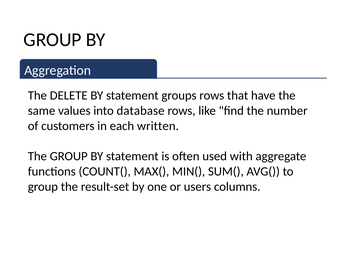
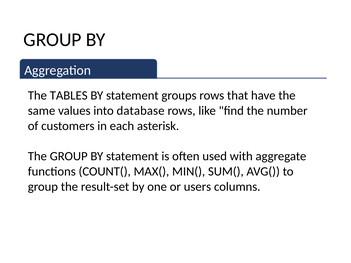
DELETE: DELETE -> TABLES (69, 96)
written: written -> asterisk (158, 126)
